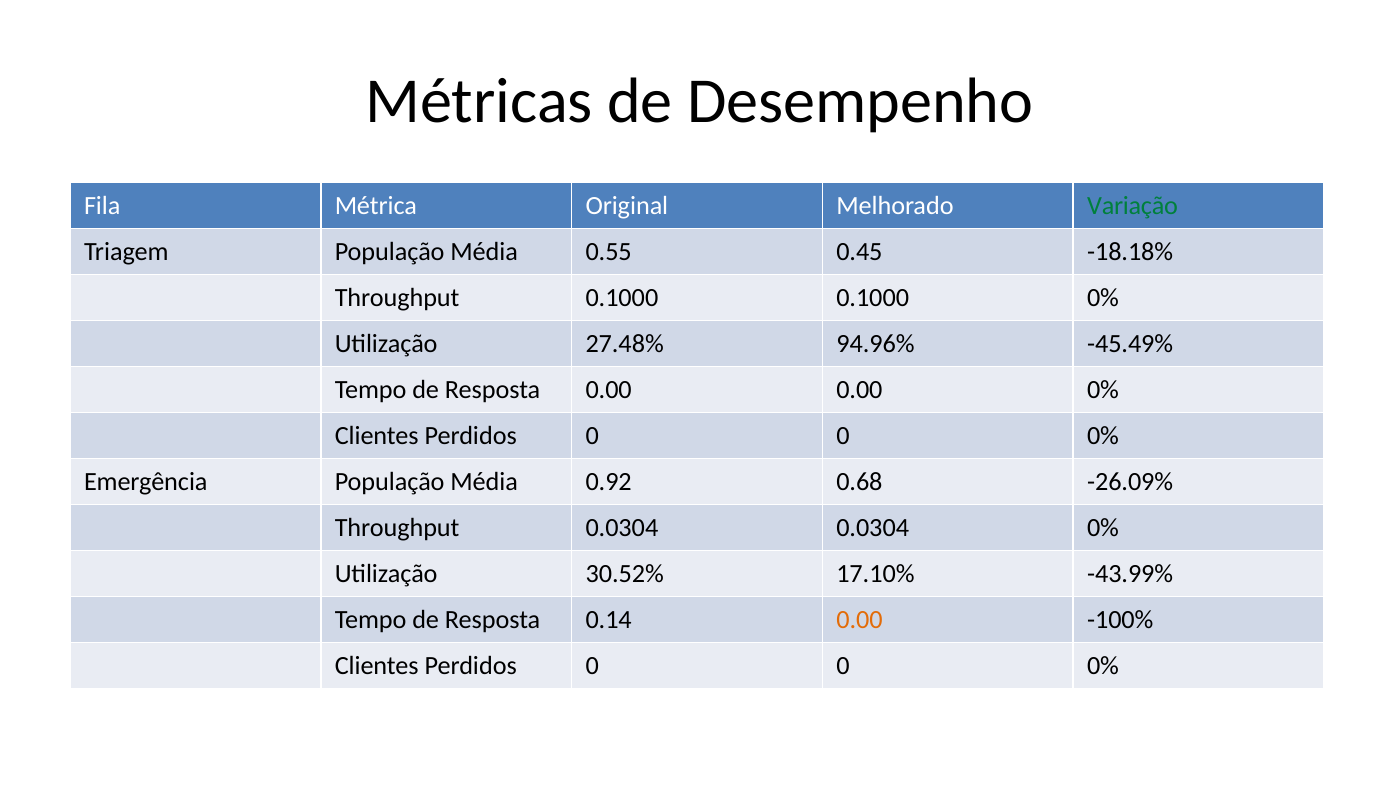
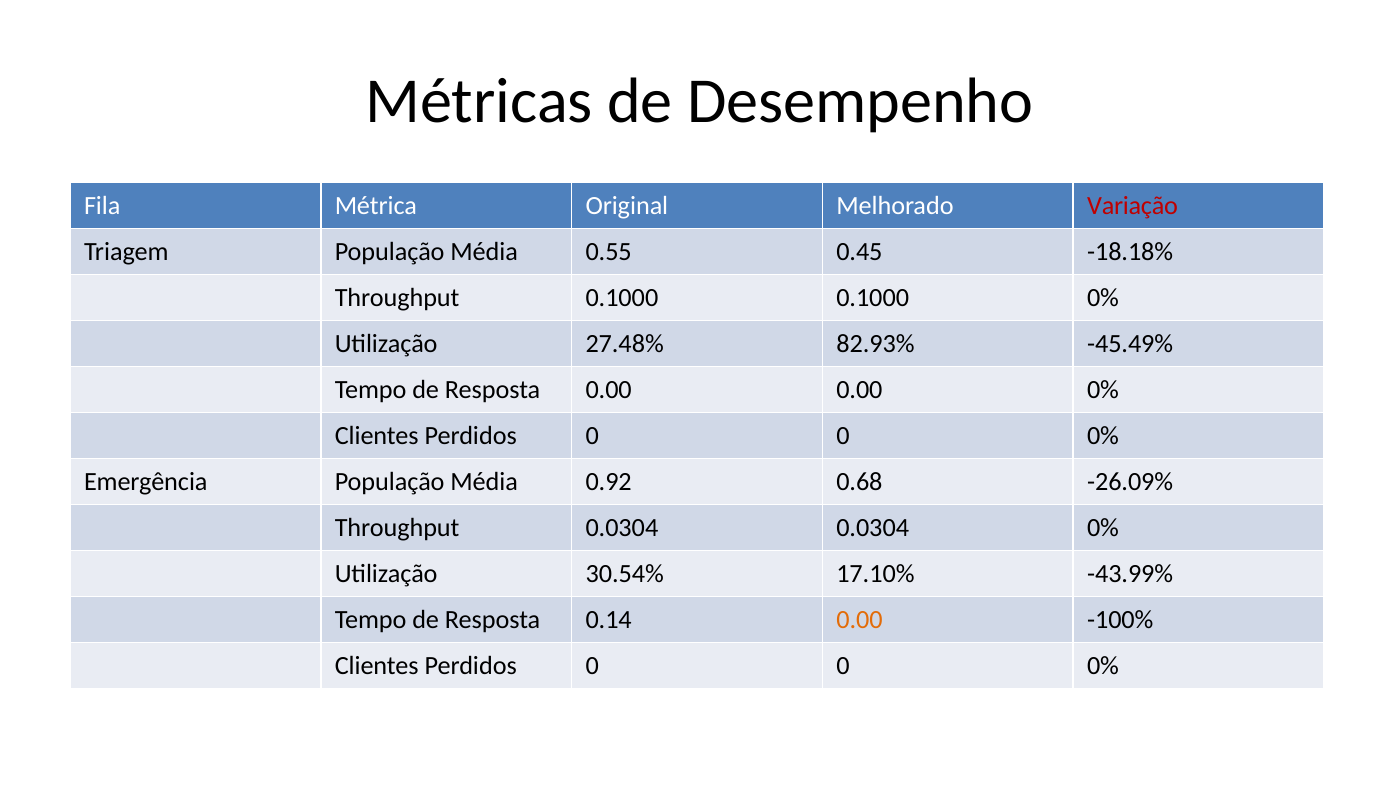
Variação colour: green -> red (1133, 206)
94.96%: 94.96% -> 82.93% (875, 344)
30.52%: 30.52% -> 30.54% (625, 574)
